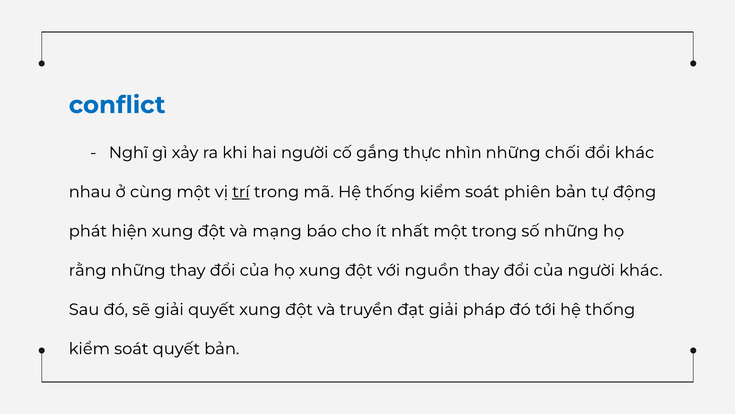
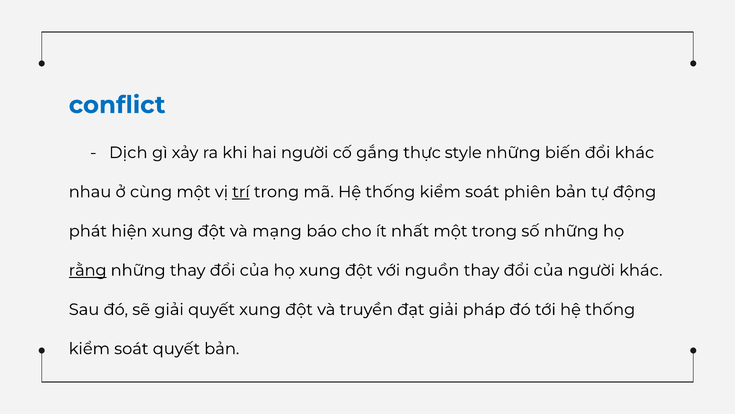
Nghĩ: Nghĩ -> Dịch (128, 152)
nhìn: nhìn -> style (463, 152)
chối: chối -> biến (563, 152)
rằng underline: none -> present (88, 270)
